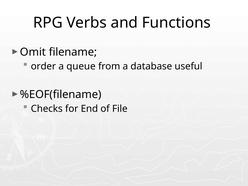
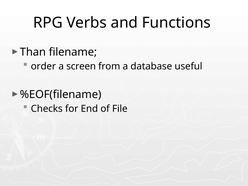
Omit: Omit -> Than (33, 52)
queue: queue -> screen (81, 66)
